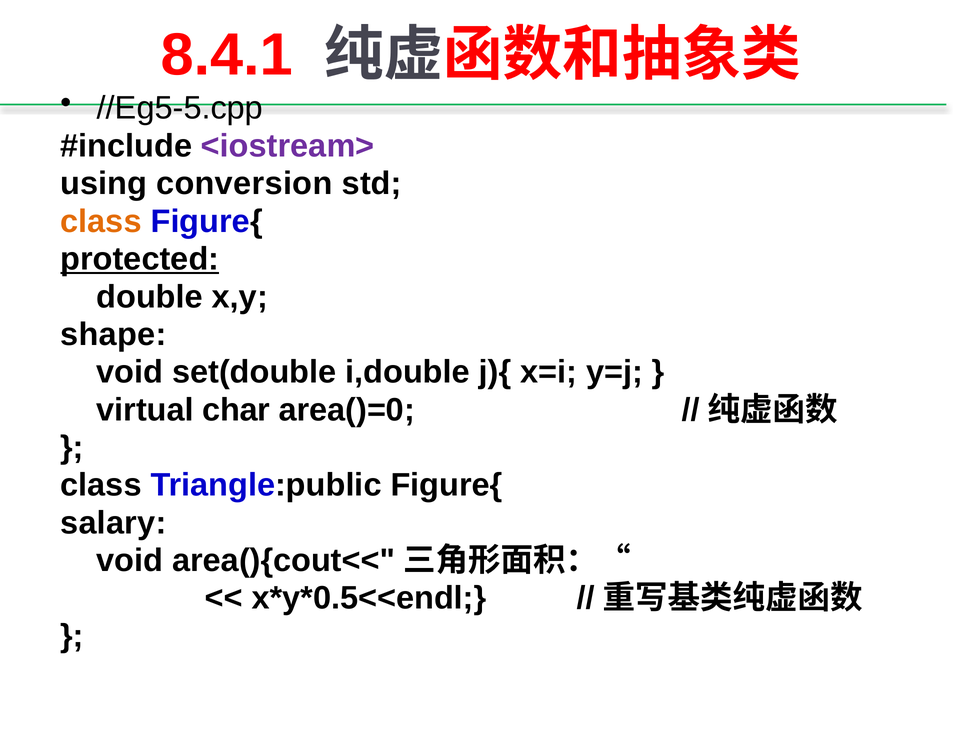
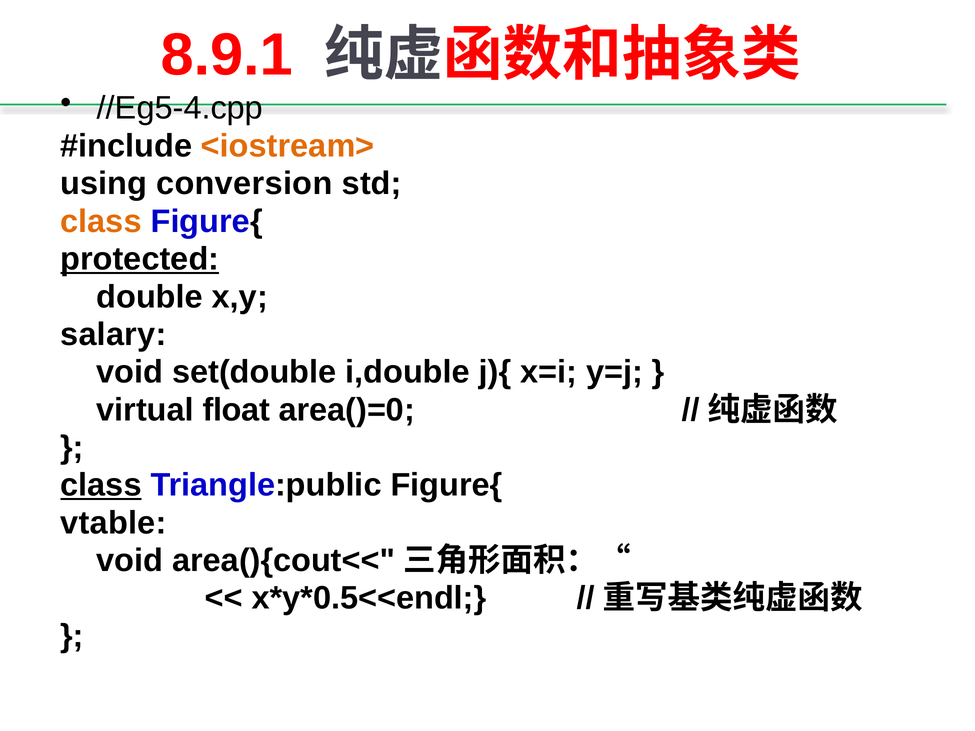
8.4.1: 8.4.1 -> 8.9.1 (227, 55)
//Eg5-5.cpp: //Eg5-5.cpp -> //Eg5-4.cpp (180, 108)
<iostream> colour: purple -> orange (288, 146)
shape: shape -> salary (113, 335)
char: char -> float (236, 410)
class underline: none -> present (101, 485)
salary: salary -> vtable (113, 523)
